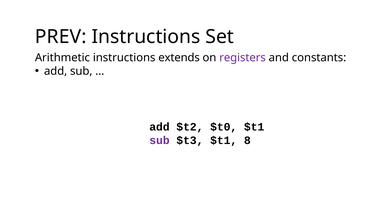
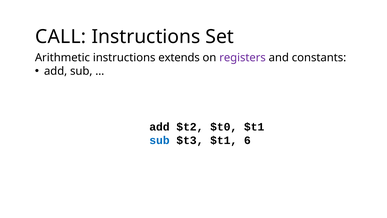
PREV: PREV -> CALL (61, 37)
sub colour: purple -> blue (159, 140)
8: 8 -> 6 (247, 140)
